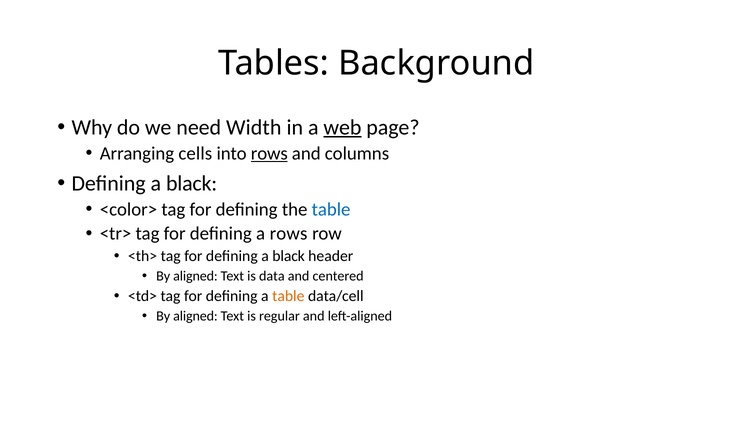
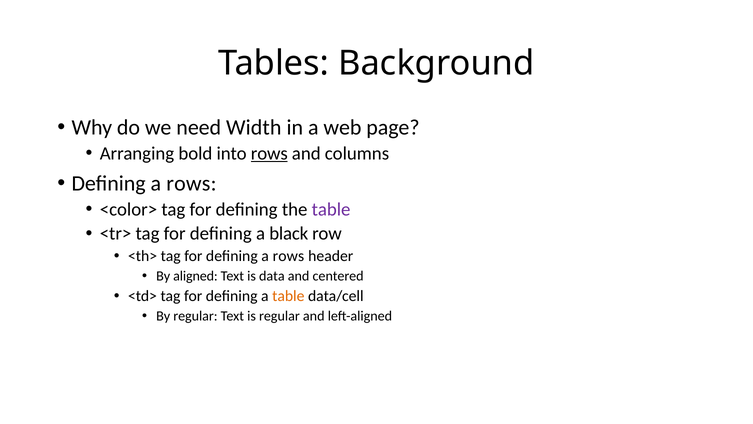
web underline: present -> none (342, 127)
cells: cells -> bold (195, 153)
black: black -> rows (191, 183)
table colour: blue -> purple (331, 209)
a rows: rows -> black (289, 233)
for defining a black: black -> rows (288, 256)
aligned: aligned -> regular (195, 316)
